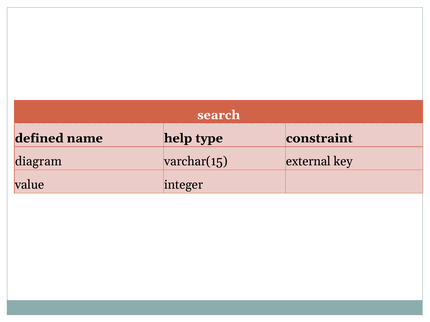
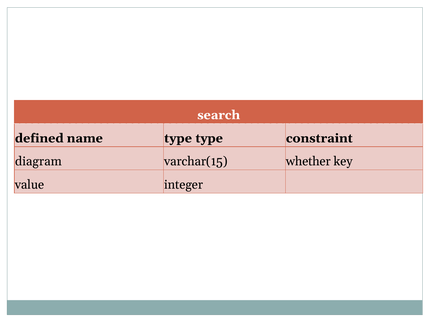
name help: help -> type (178, 138)
external: external -> whether (308, 162)
